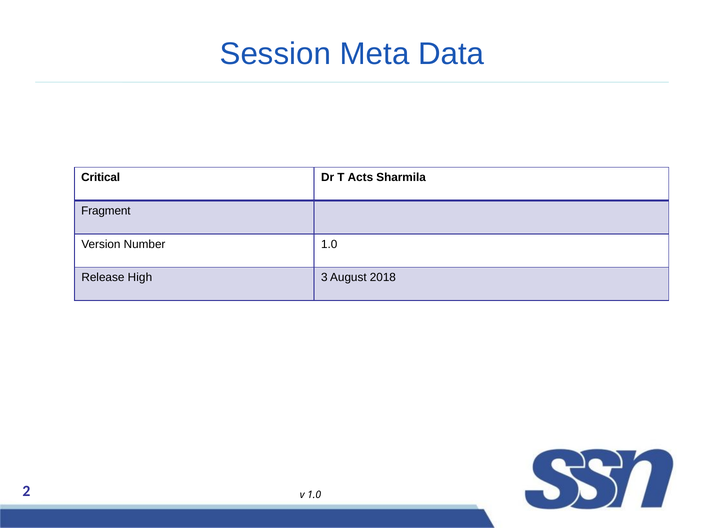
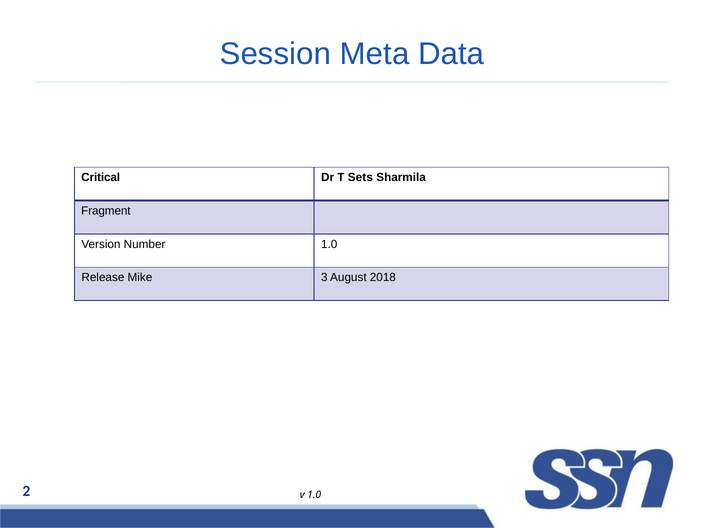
Acts: Acts -> Sets (360, 178)
High: High -> Mike (140, 278)
